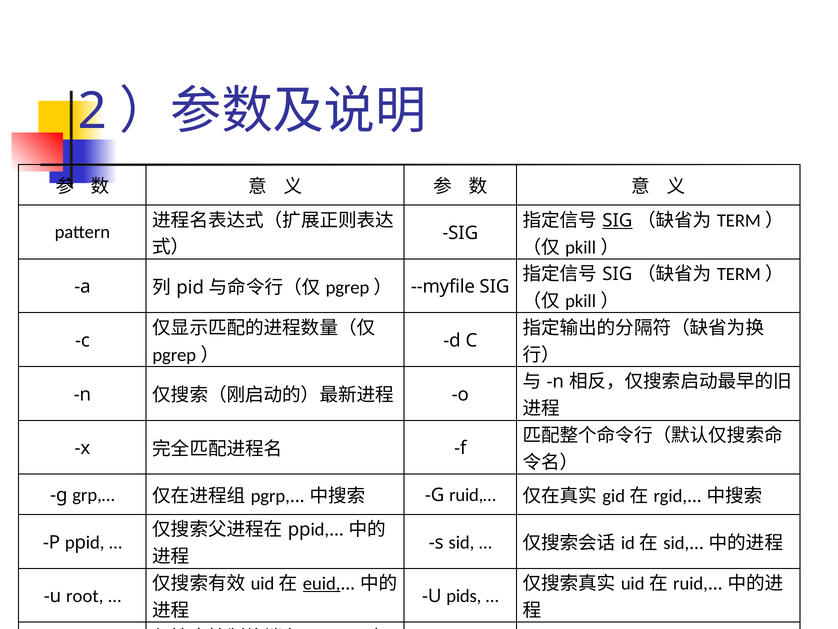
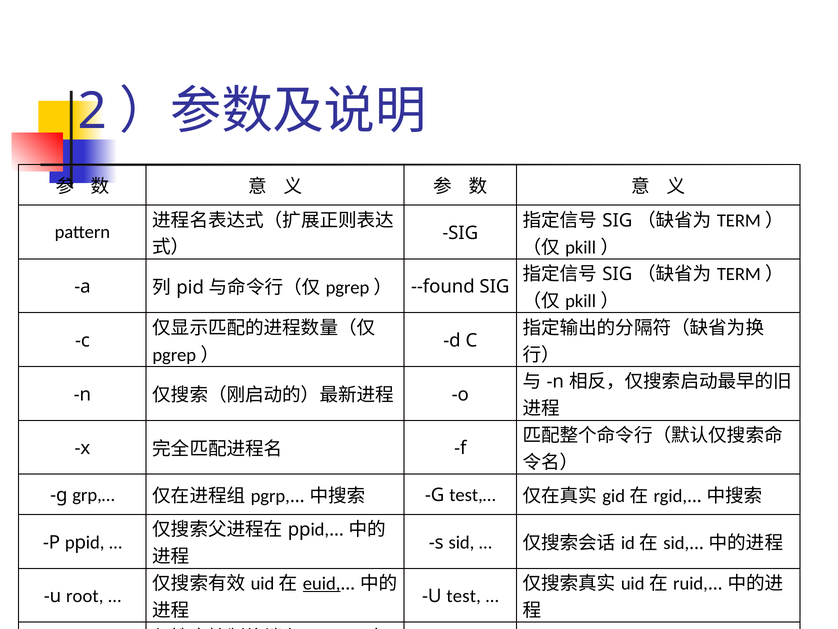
SIG underline: present -> none (617, 220)
--myfile: --myfile -> --found (443, 287)
ruid,…: ruid,… -> test,… (472, 495)
pids: pids -> test (464, 596)
